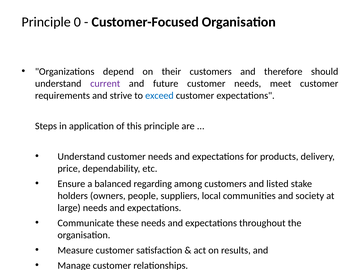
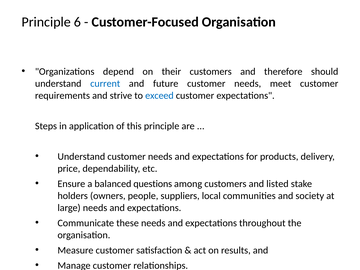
0: 0 -> 6 (77, 22)
current colour: purple -> blue (105, 83)
regarding: regarding -> questions (153, 184)
